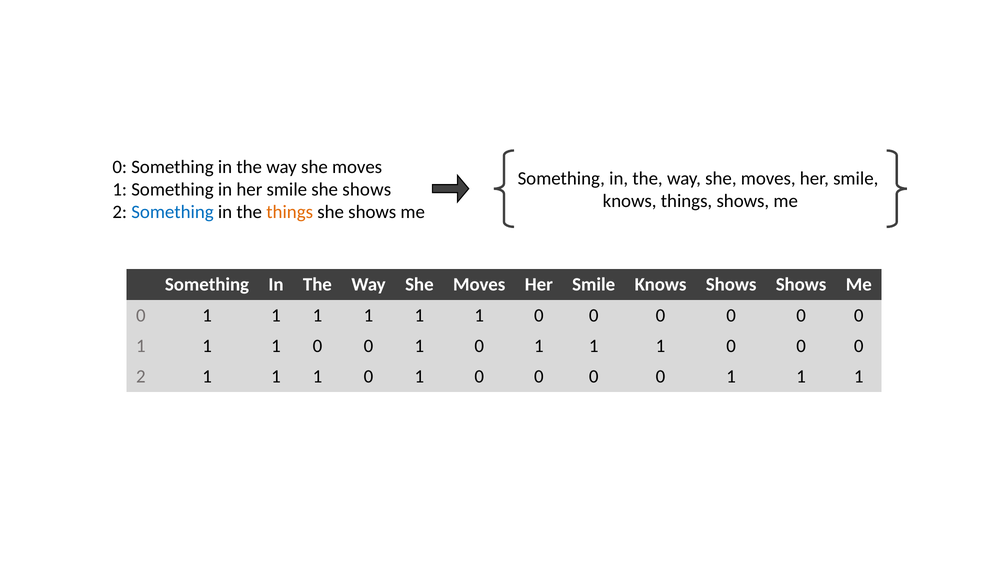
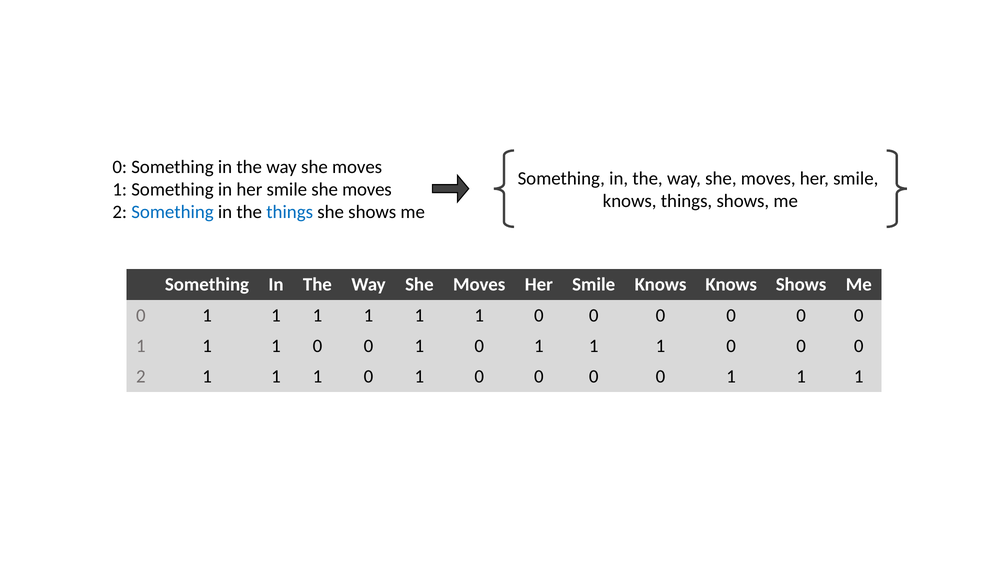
smile she shows: shows -> moves (367, 190)
things colour: orange -> blue (290, 212)
Knows Shows: Shows -> Knows (731, 285)
